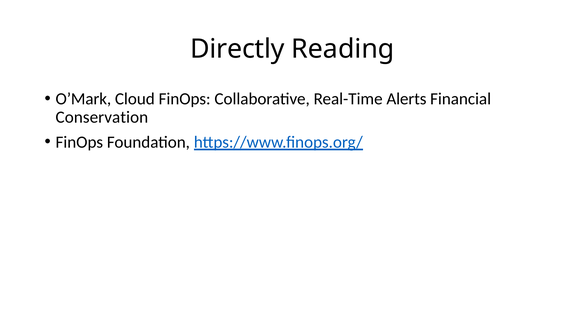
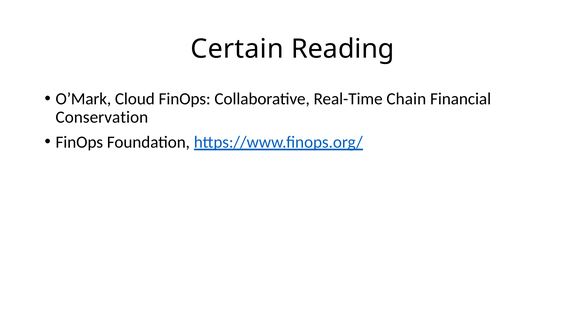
Directly: Directly -> Certain (237, 49)
Alerts: Alerts -> Chain (406, 99)
